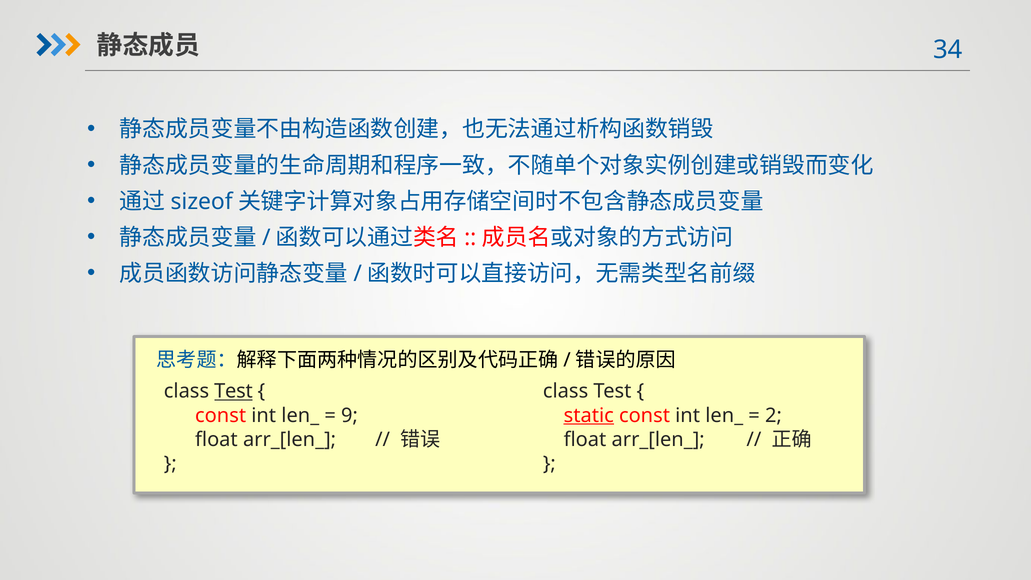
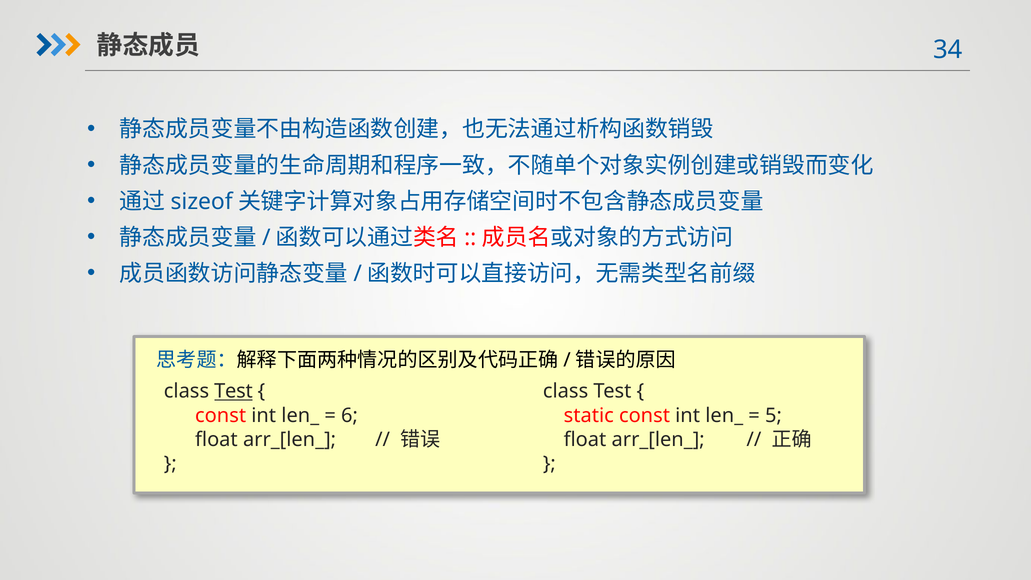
9: 9 -> 6 (350, 415)
static underline: present -> none (589, 415)
2: 2 -> 5 (773, 415)
